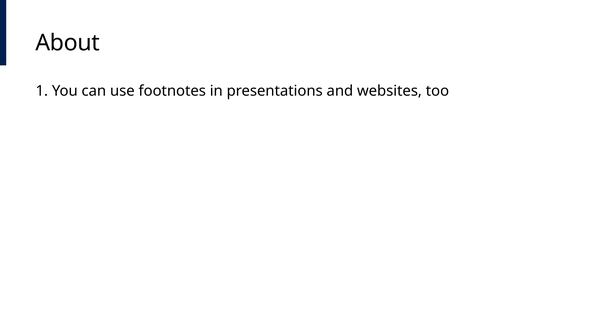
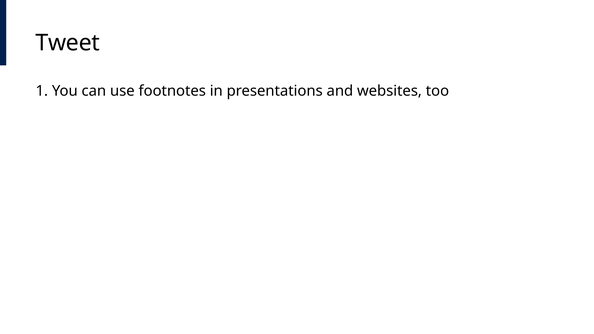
About: About -> Tweet (68, 43)
